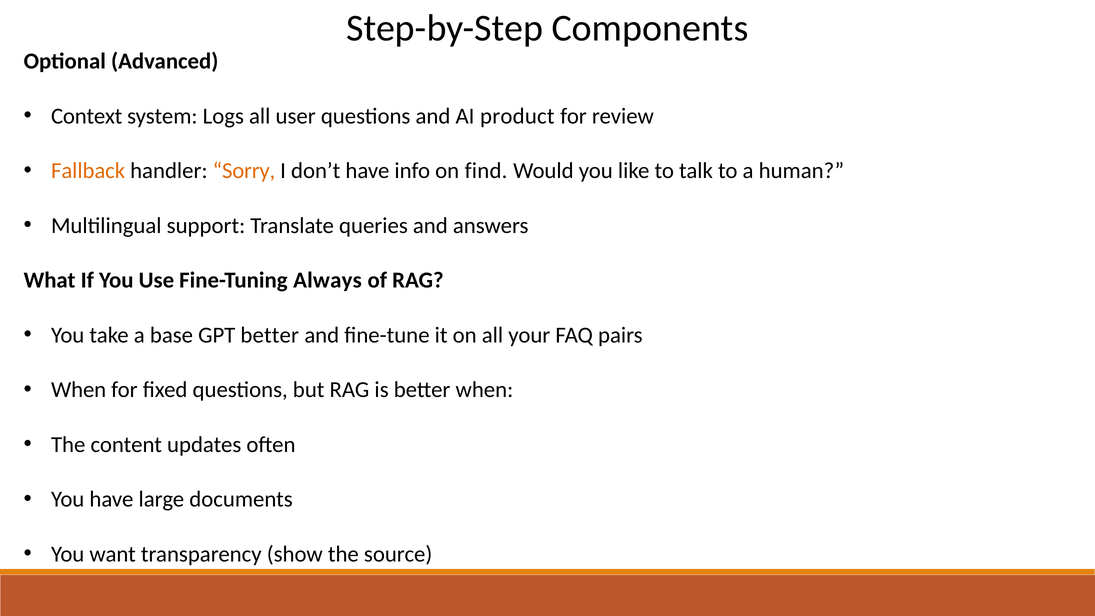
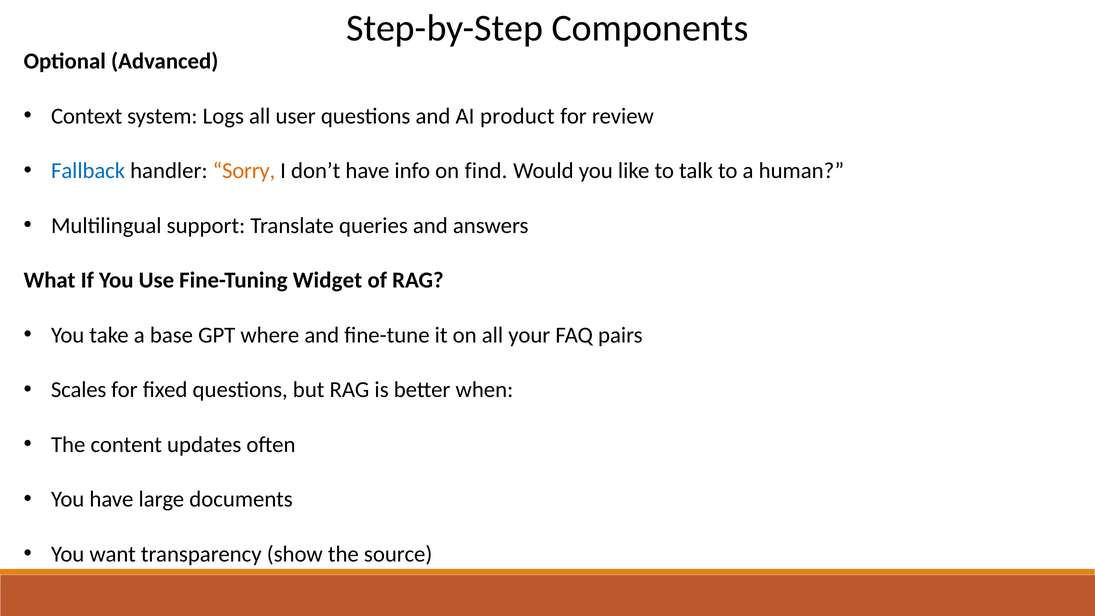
Fallback colour: orange -> blue (88, 171)
Always: Always -> Widget (327, 280)
GPT better: better -> where (270, 335)
When: When -> Scales (79, 390)
